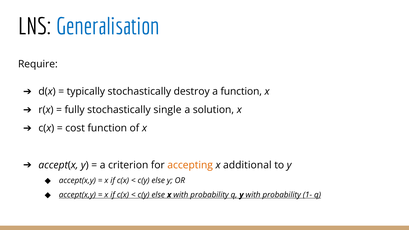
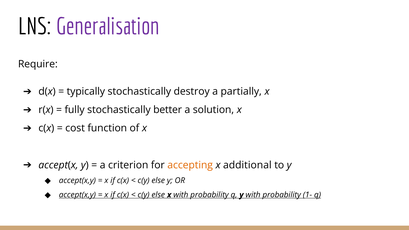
Generalisation colour: blue -> purple (108, 27)
a function: function -> partially (241, 91)
single: single -> better (168, 110)
